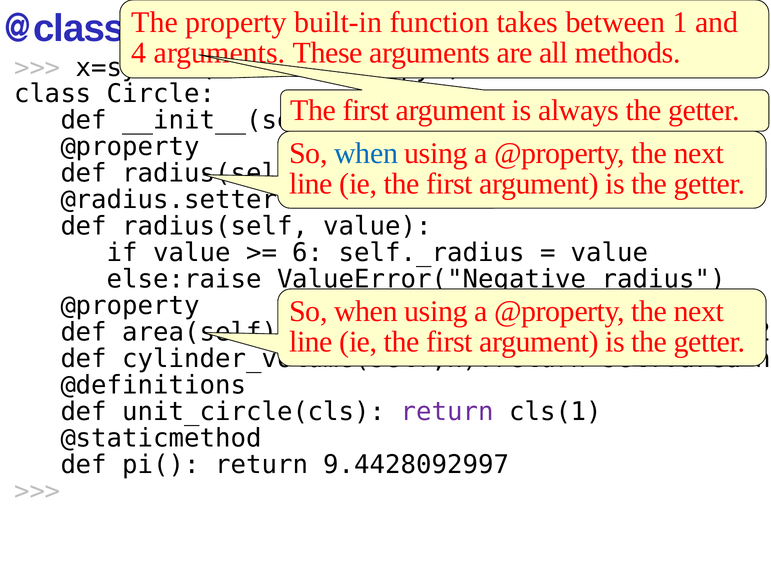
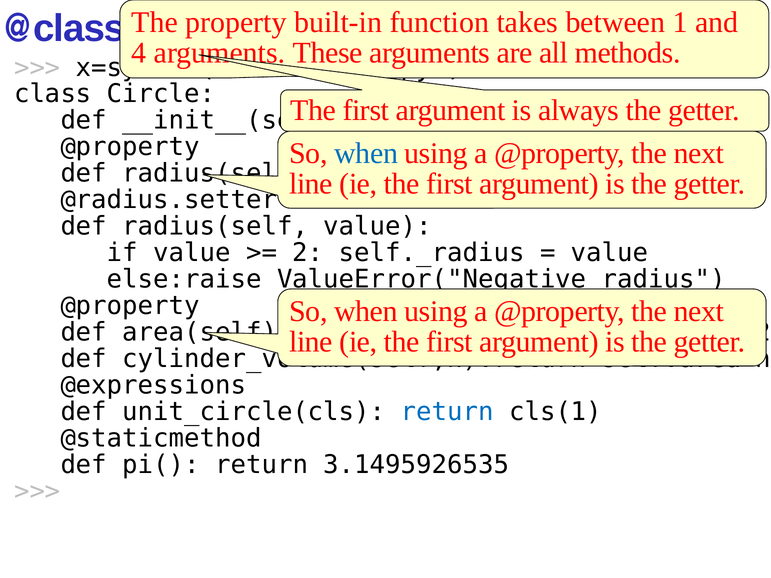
6: 6 -> 2 (308, 253)
@definitions: @definitions -> @expressions (153, 385)
return colour: purple -> blue (447, 412)
9.4428092997: 9.4428092997 -> 3.1495926535 (416, 465)
